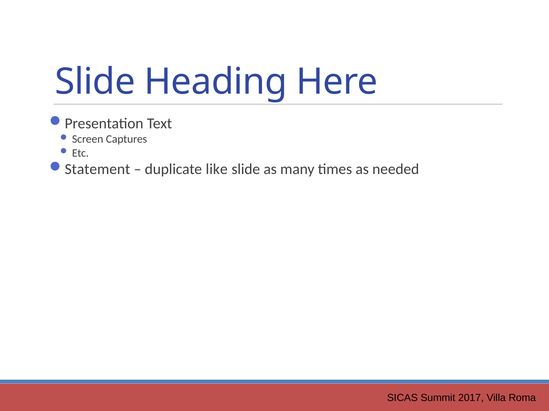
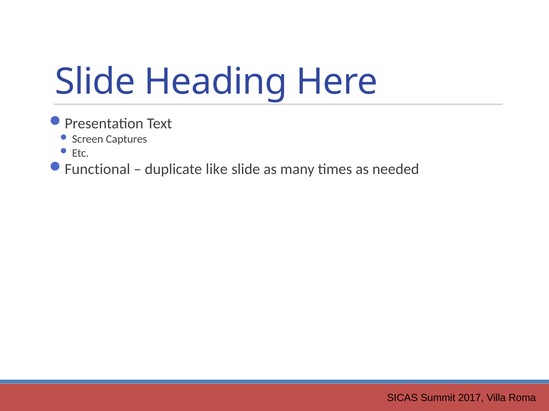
Statement: Statement -> Functional (97, 169)
